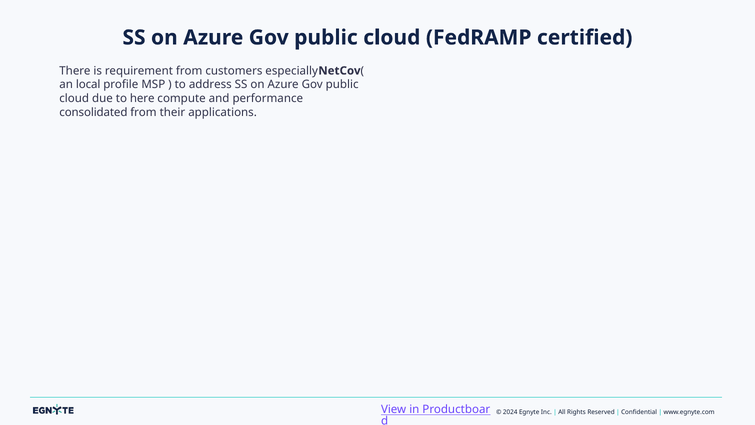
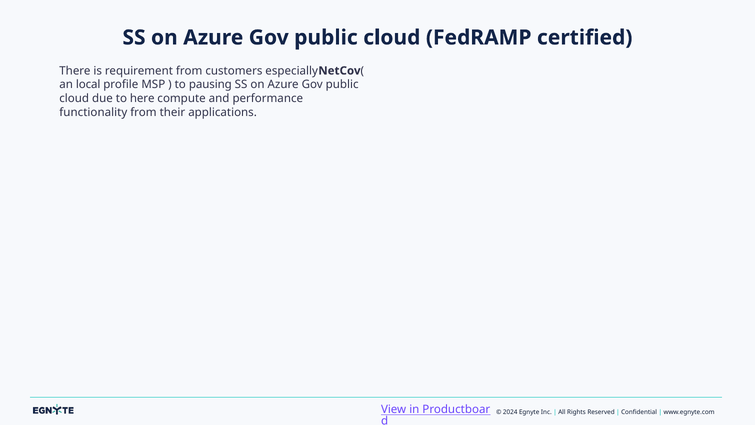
address: address -> pausing (210, 85)
consolidated: consolidated -> functionality (93, 112)
